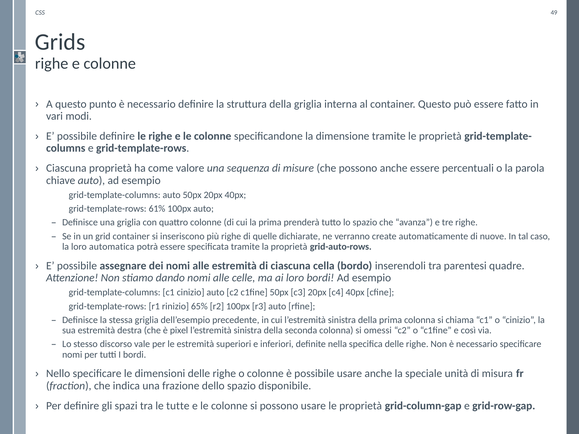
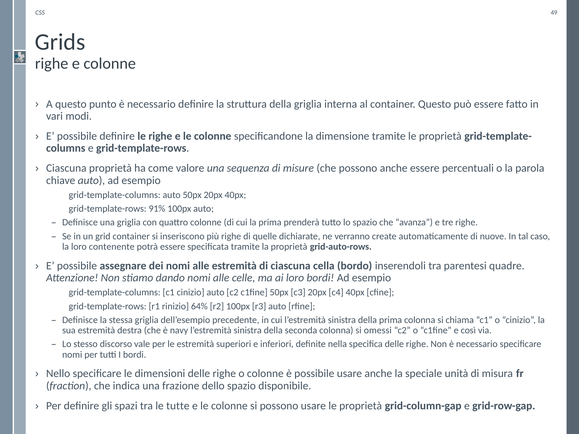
61%: 61% -> 91% (157, 209)
automatica: automatica -> contenente (112, 247)
65%: 65% -> 64% (199, 306)
pixel: pixel -> navy (179, 331)
